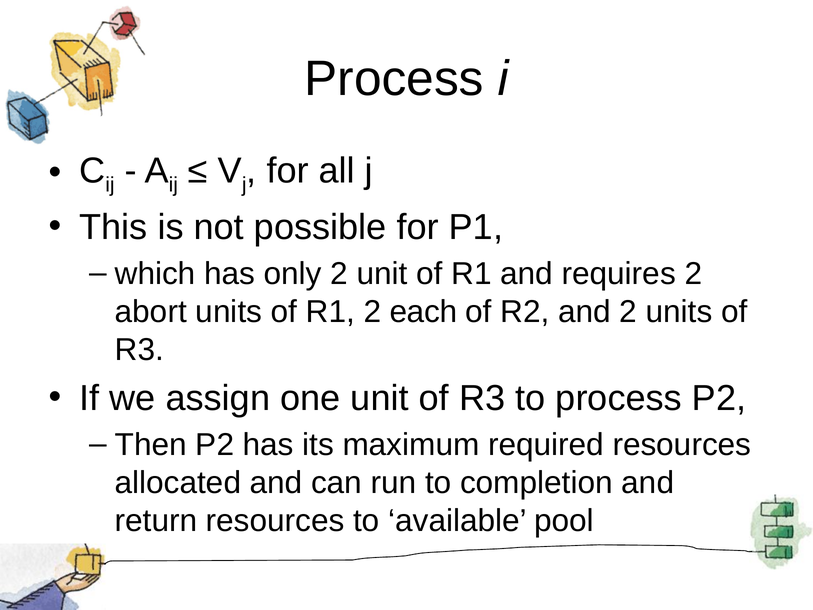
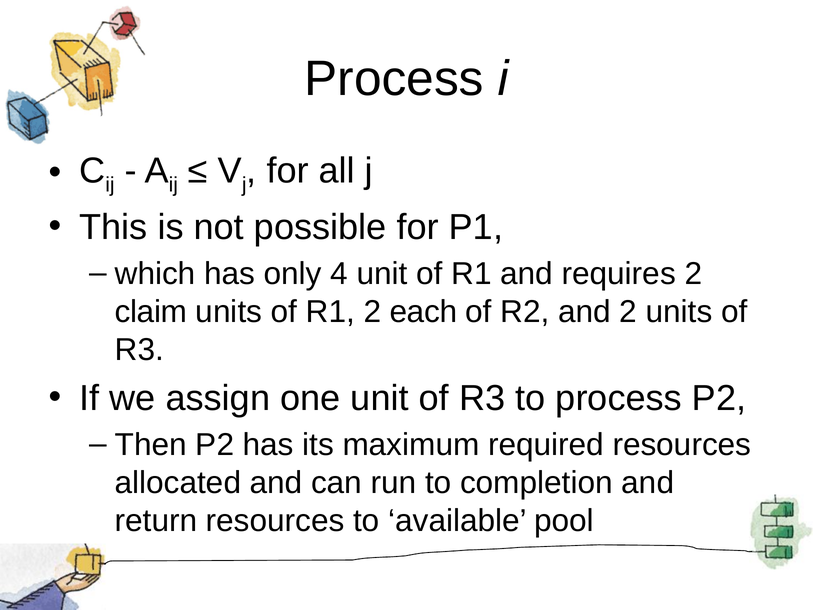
only 2: 2 -> 4 (339, 274)
abort: abort -> claim (151, 312)
